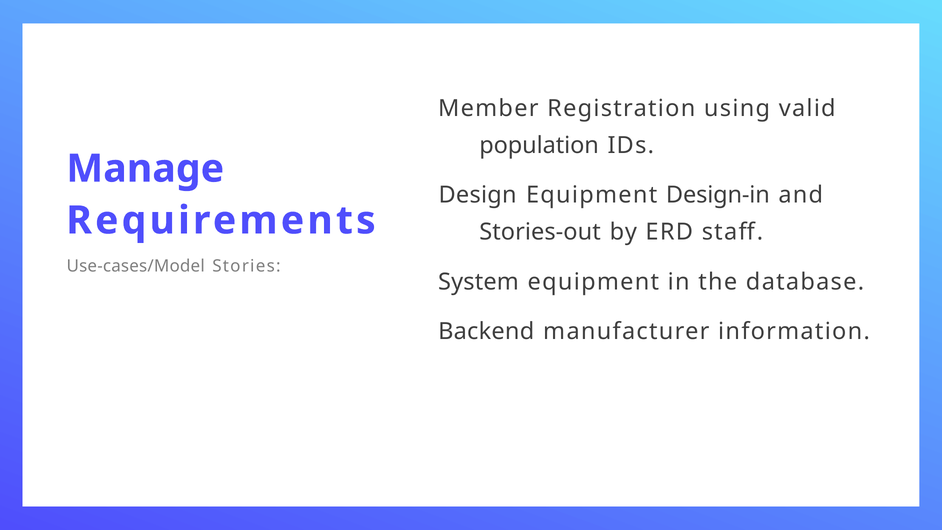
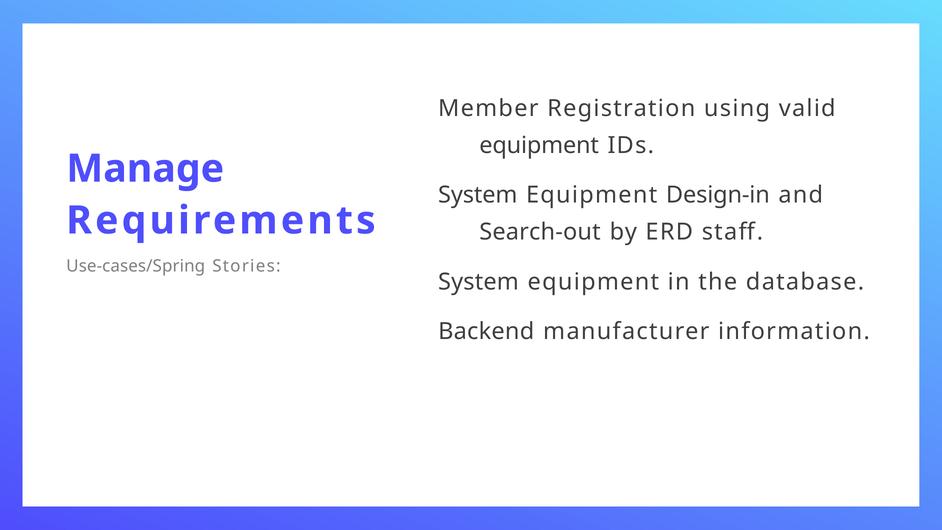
population: population -> equipment (539, 145)
Design: Design -> System (478, 195)
Stories-out: Stories-out -> Search-out (540, 232)
Use-cases/Model: Use-cases/Model -> Use-cases/Spring (136, 266)
